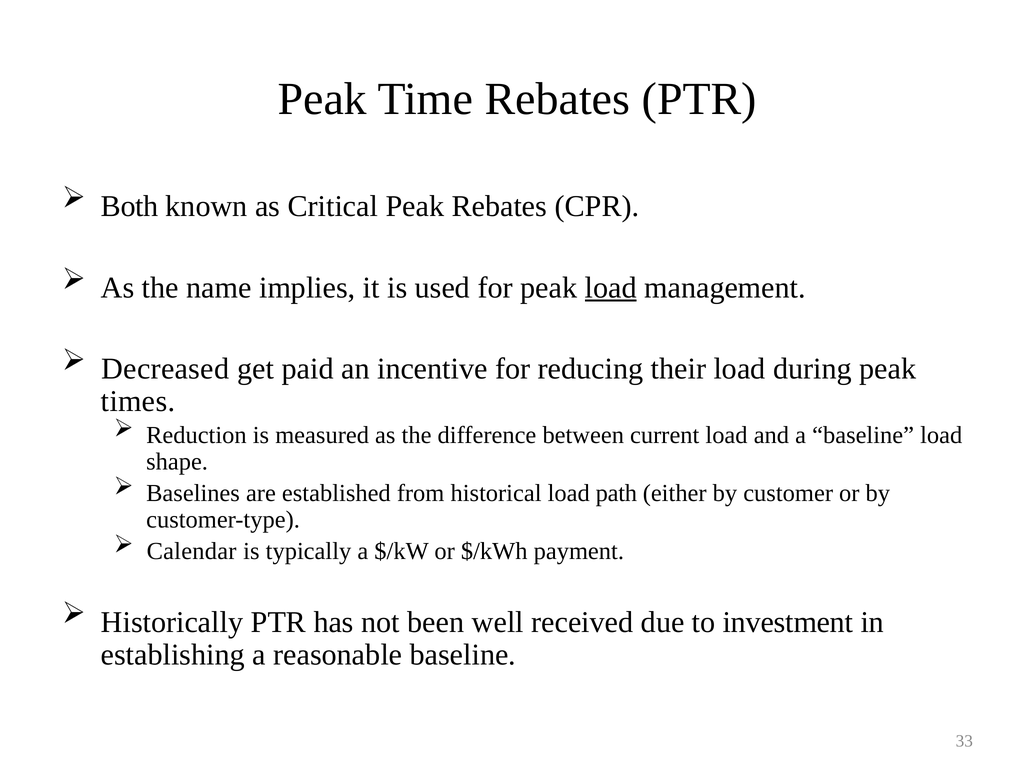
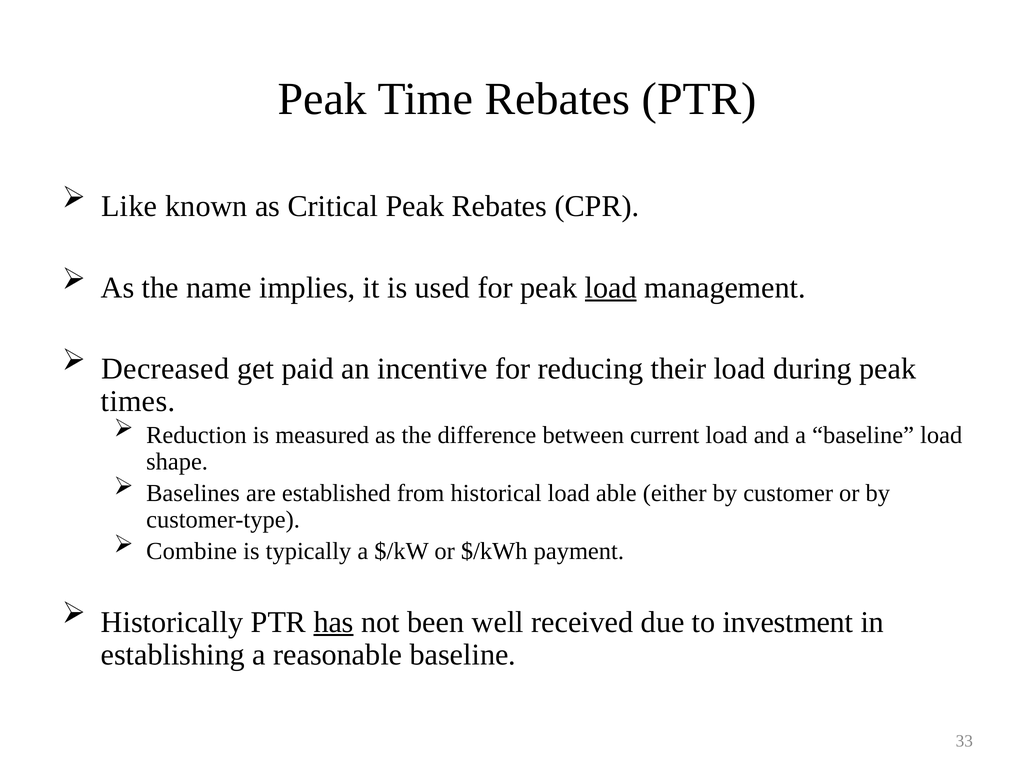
Both: Both -> Like (129, 207)
path: path -> able (616, 493)
Calendar: Calendar -> Combine (192, 551)
has underline: none -> present (334, 622)
